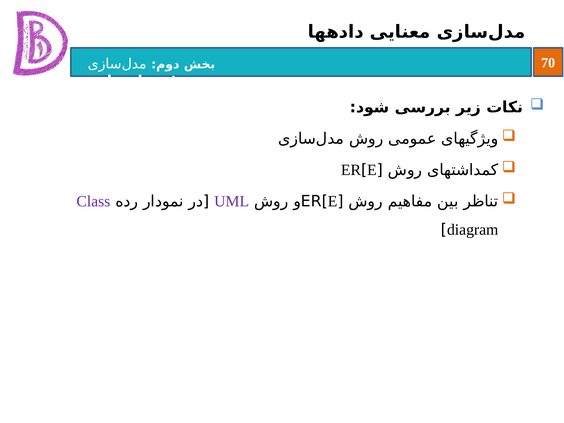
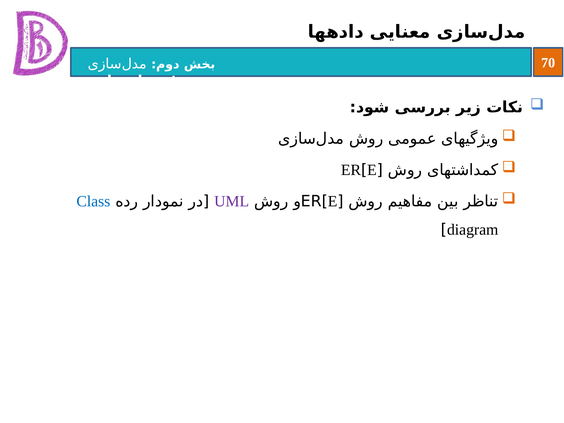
Class colour: purple -> blue (93, 201)
